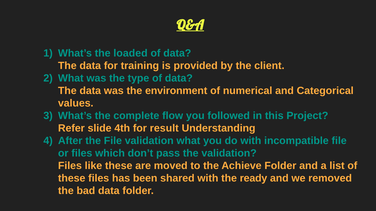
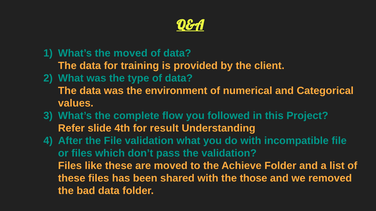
the loaded: loaded -> moved (130, 53)
ready: ready -> those (254, 179)
